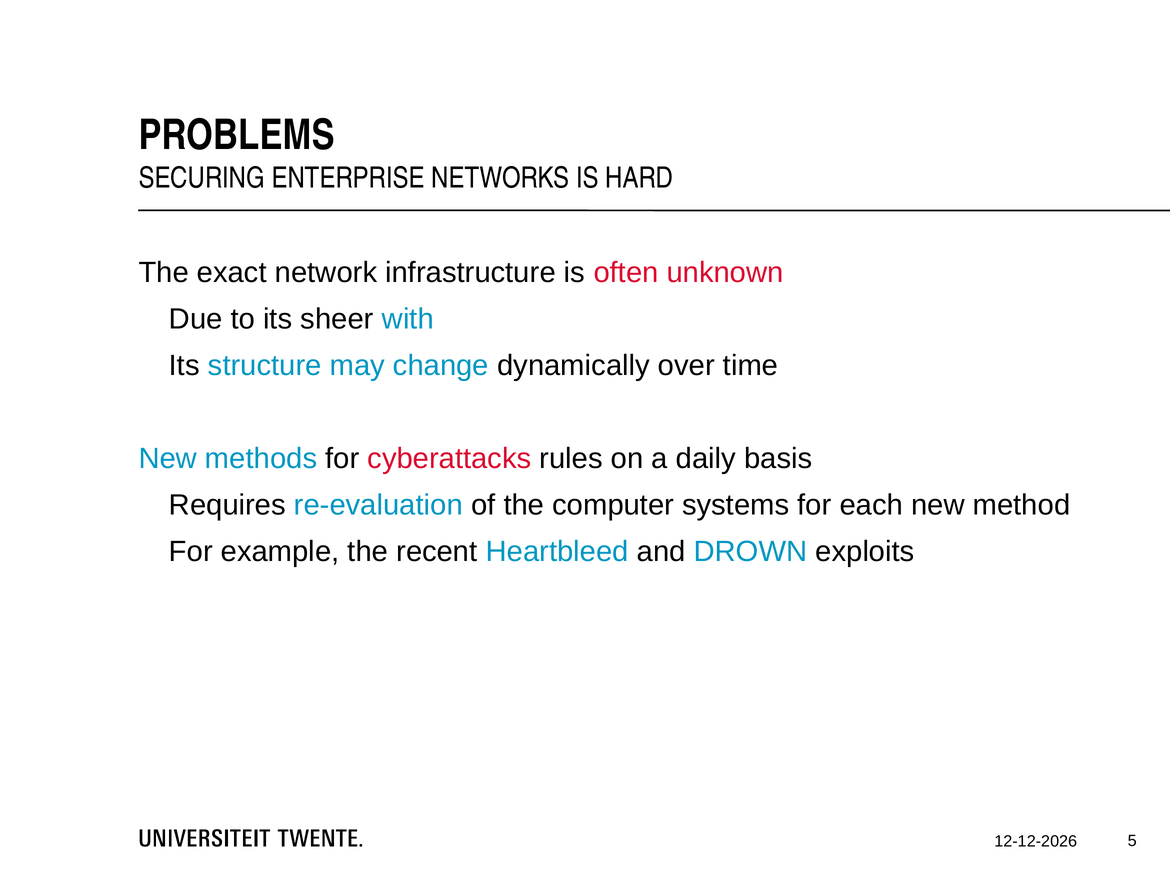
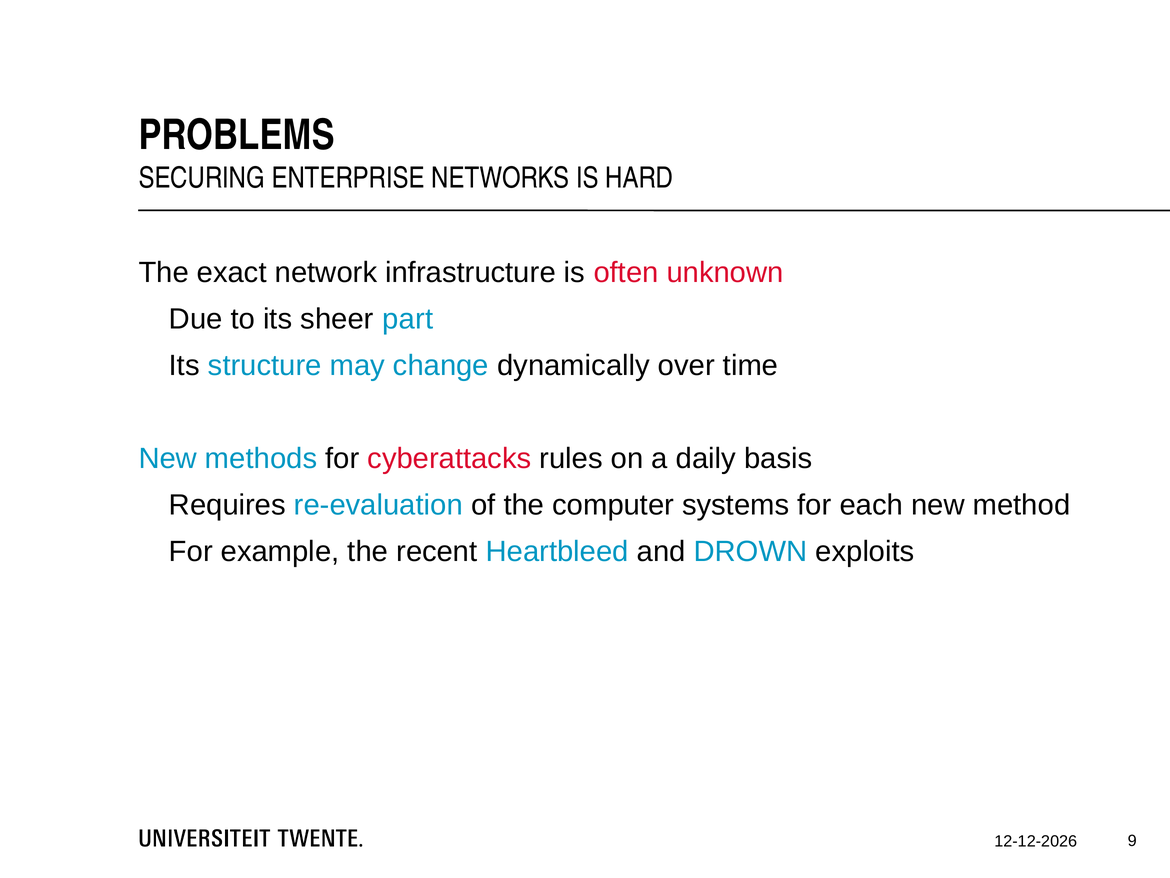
with: with -> part (408, 319)
5: 5 -> 9 (1132, 841)
